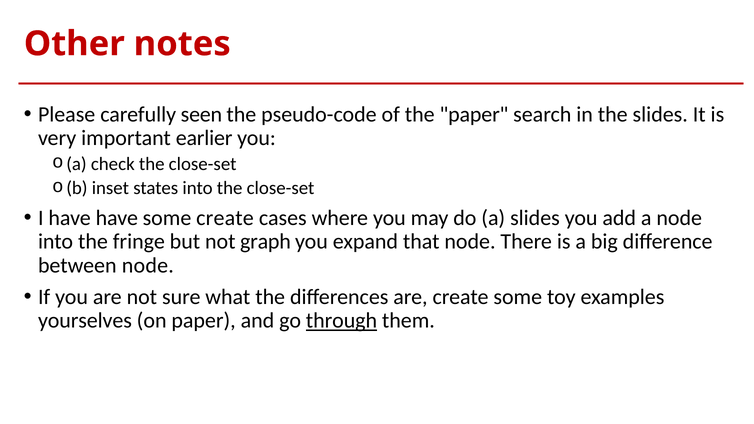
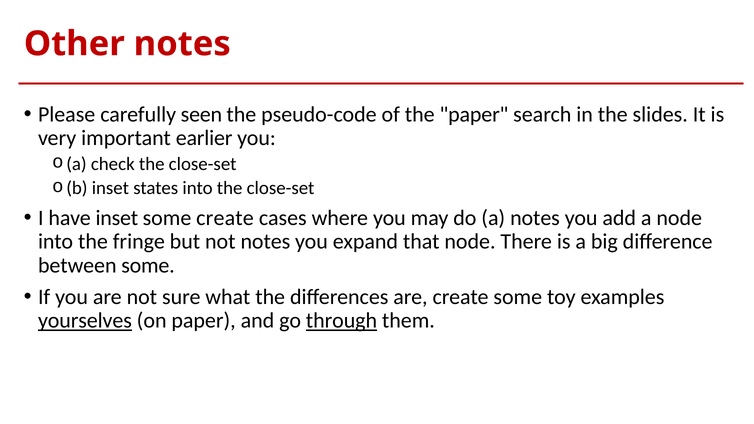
have have: have -> inset (117, 218)
a slides: slides -> notes (535, 218)
not graph: graph -> notes (265, 242)
between node: node -> some (148, 266)
yourselves underline: none -> present (85, 321)
